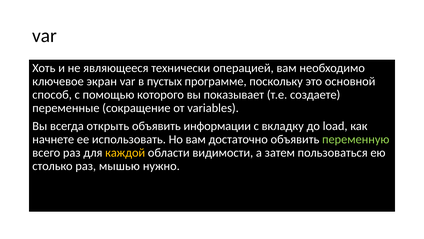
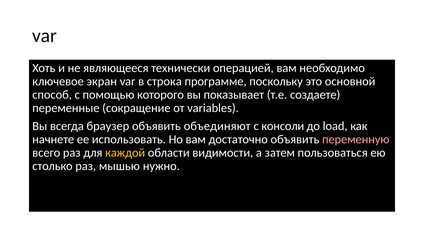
пустых: пустых -> строка (164, 81)
открыть: открыть -> браузер (108, 126)
информации: информации -> объединяют (217, 126)
вкладку: вкладку -> консоли (283, 126)
переменную colour: light green -> pink (356, 139)
